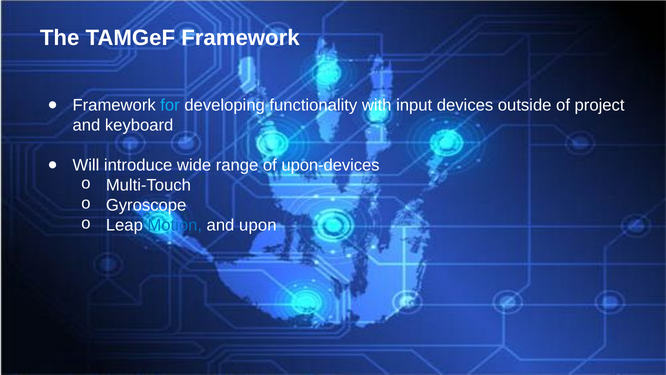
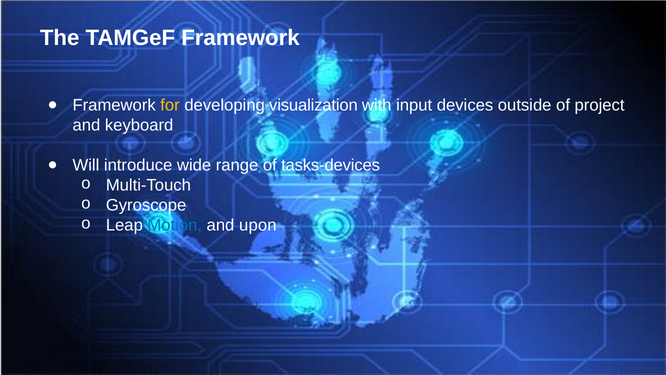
for colour: light blue -> yellow (170, 105)
functionality: functionality -> visualization (313, 105)
upon-devices: upon-devices -> tasks-devices (331, 165)
